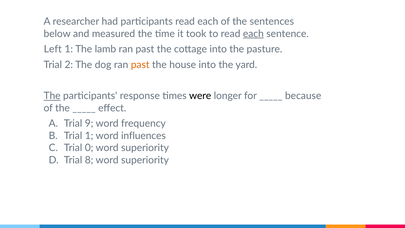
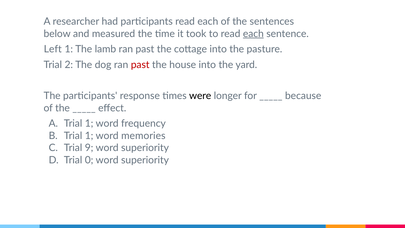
past colour: orange -> red (140, 65)
The underline: present -> none (52, 96)
A Trial 9: 9 -> 1 (89, 124)
influences: influences -> memories (143, 136)
0: 0 -> 9 (89, 148)
8: 8 -> 0 (89, 160)
